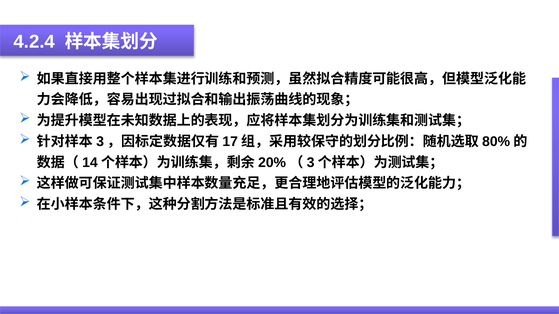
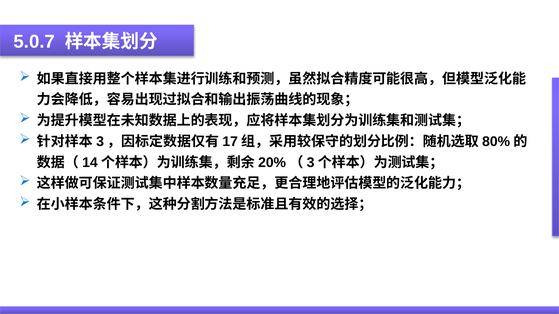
4.2.4: 4.2.4 -> 5.0.7 (34, 42)
